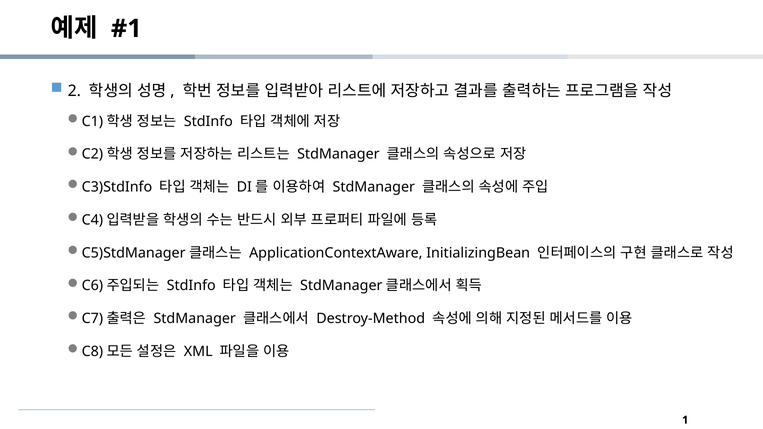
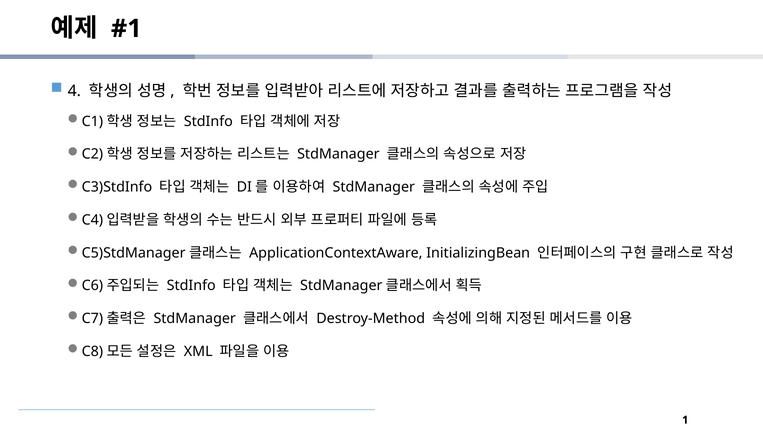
2: 2 -> 4 (74, 91)
